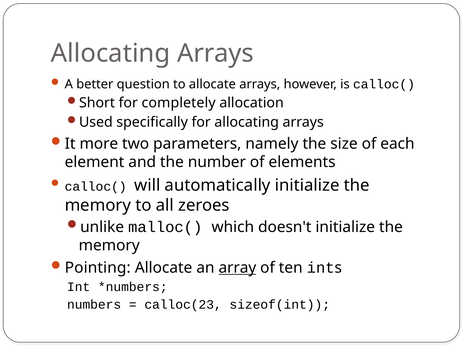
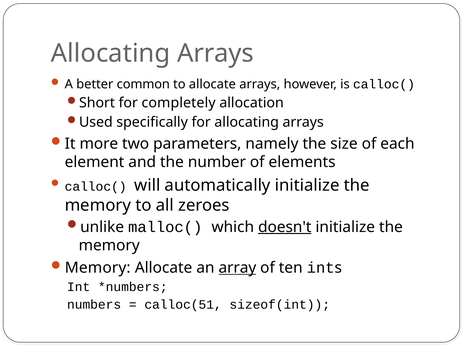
question: question -> common (143, 84)
doesn't underline: none -> present (285, 227)
Pointing: Pointing -> Memory (98, 268)
calloc(23: calloc(23 -> calloc(51 (183, 305)
